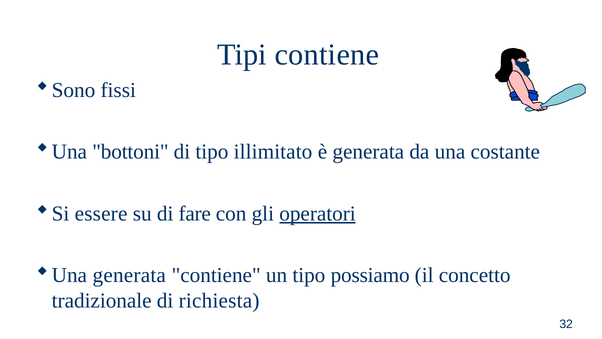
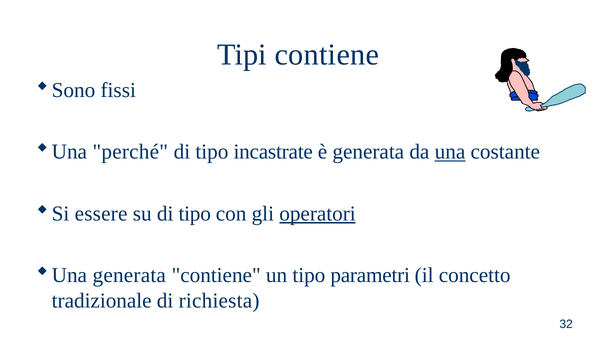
bottoni: bottoni -> perché (130, 152)
illimitato: illimitato -> incastrate (273, 152)
una underline: none -> present (450, 152)
su di fare: fare -> tipo (195, 213)
possiamo: possiamo -> parametri (370, 275)
